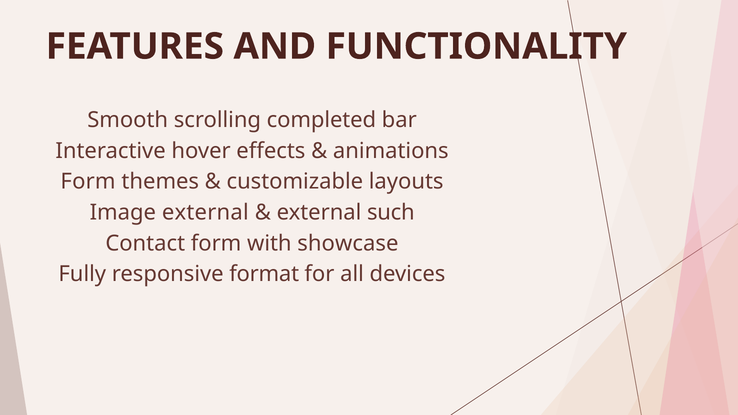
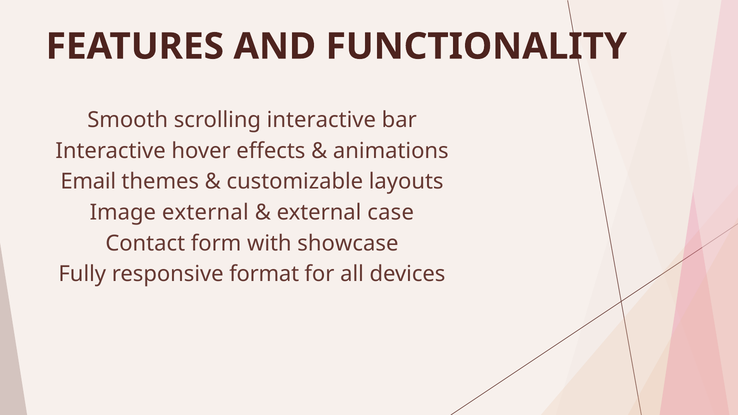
scrolling completed: completed -> interactive (321, 120)
Form: Form -> Email (88, 182)
such: such -> case (391, 213)
